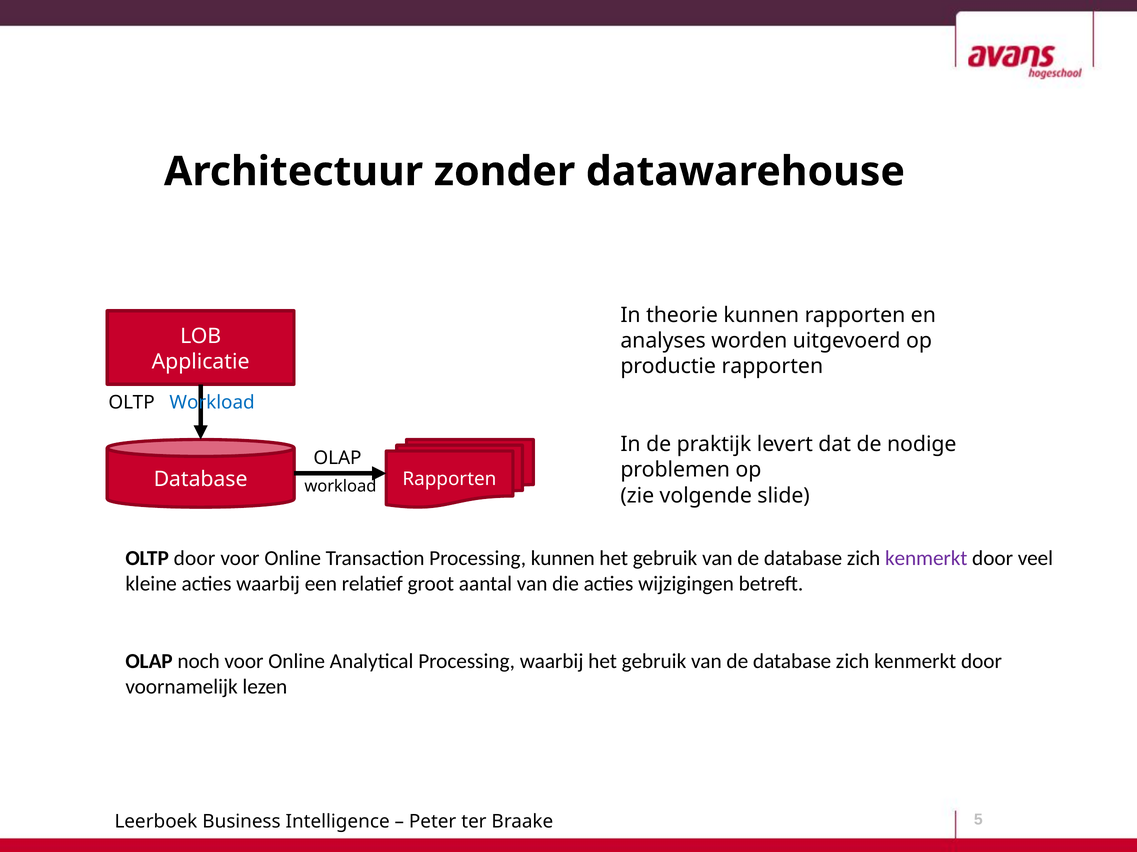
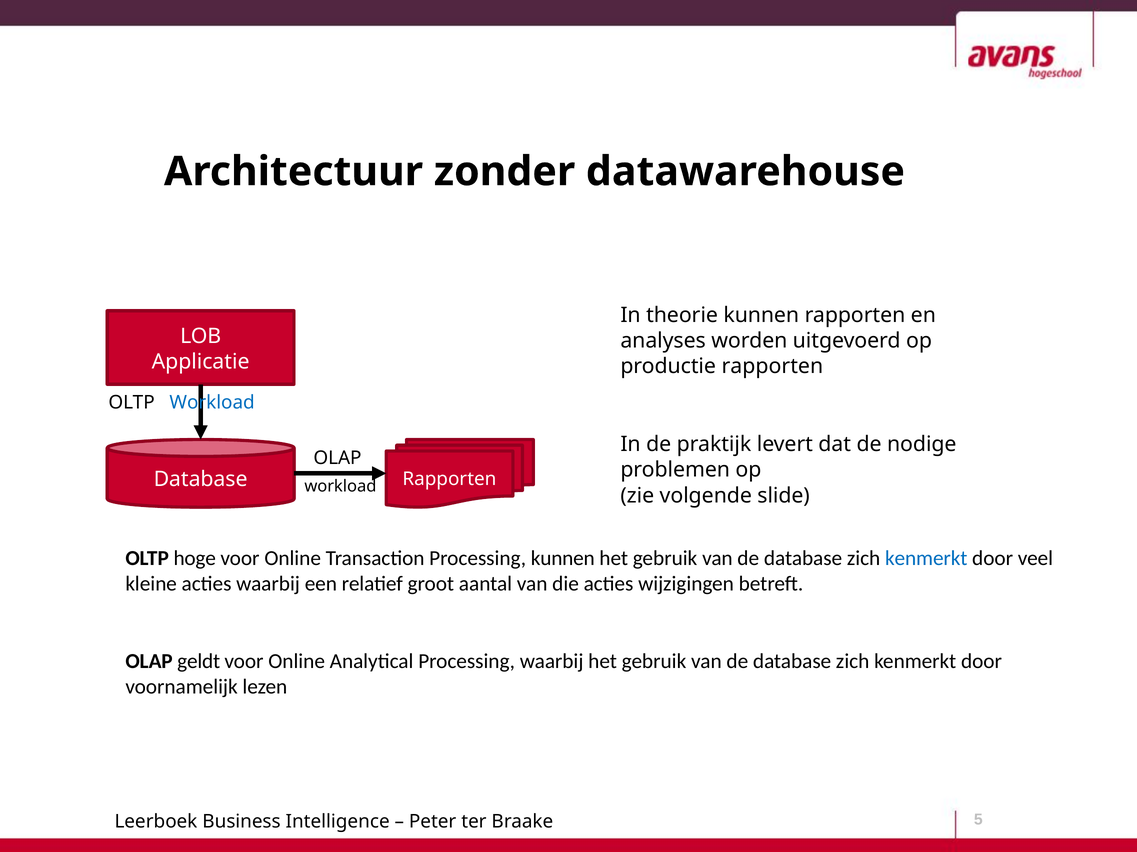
OLTP door: door -> hoge (195, 558)
kenmerkt colour: purple -> blue (926, 558)
noch: noch -> geldt (199, 662)
